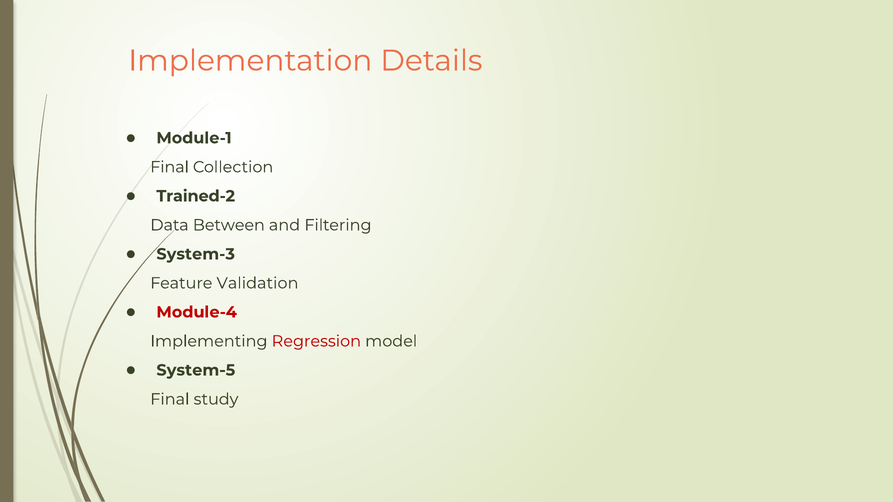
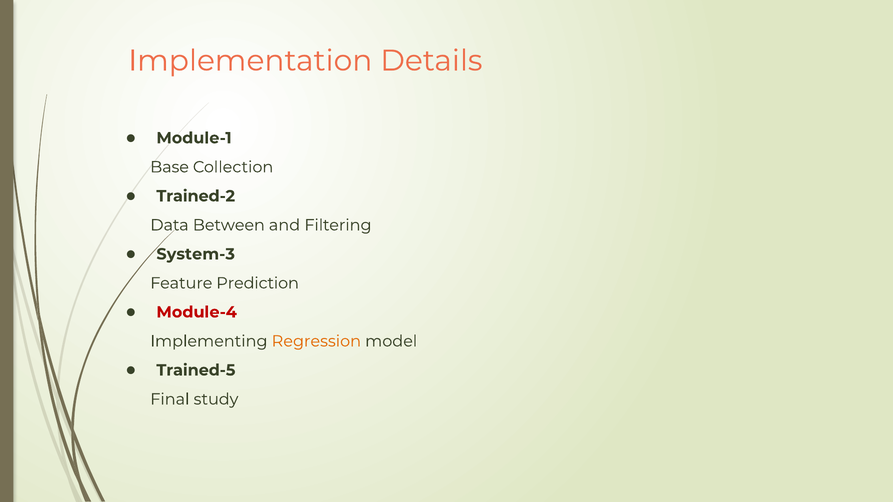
Final: Final -> Base (170, 167)
Validation: Validation -> Prediction (258, 283)
Regression colour: red -> orange (316, 341)
System-5: System-5 -> Trained-5 (196, 370)
